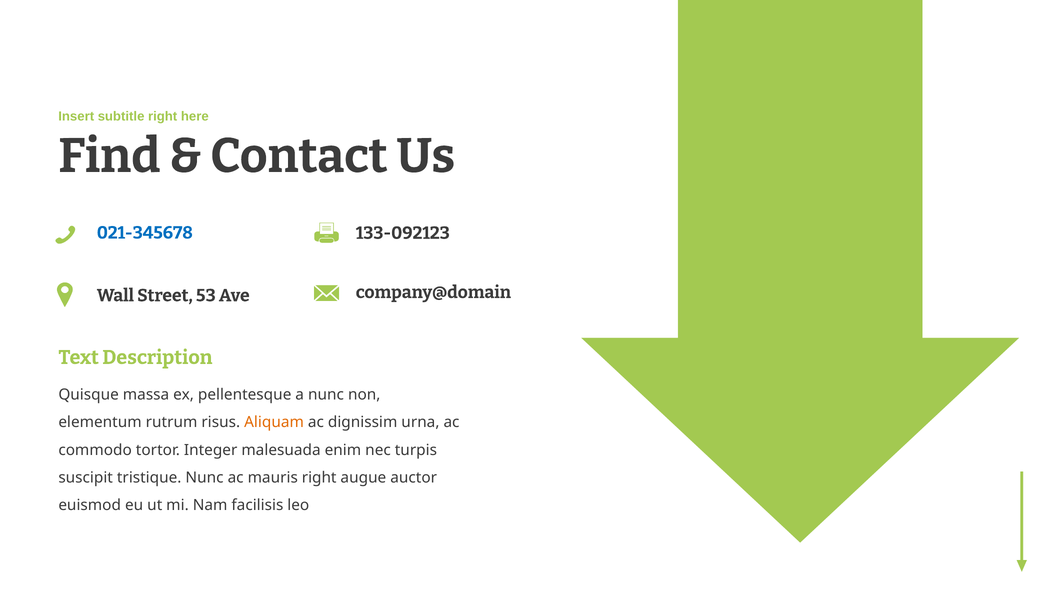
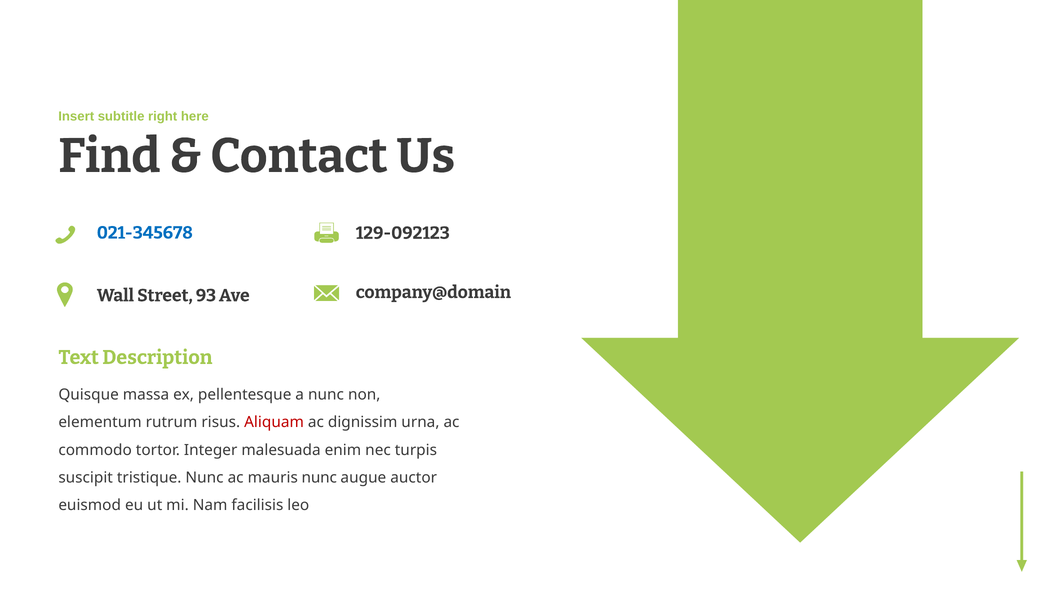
133-092123: 133-092123 -> 129-092123 (403, 233)
53: 53 -> 93 (206, 296)
Aliquam colour: orange -> red (274, 423)
mauris right: right -> nunc (319, 478)
